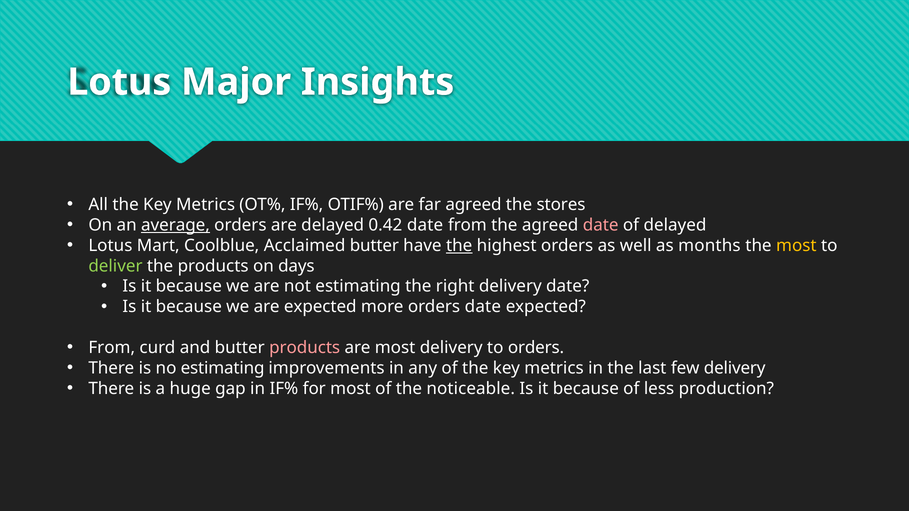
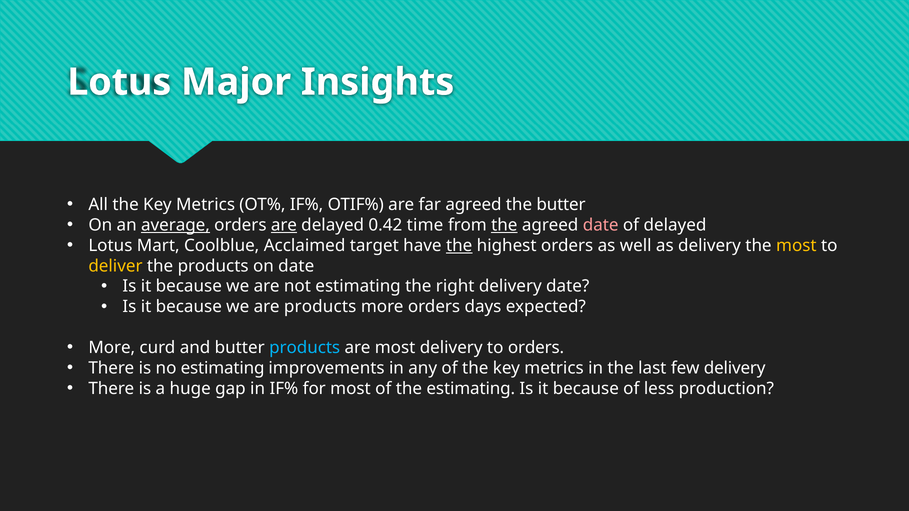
the stores: stores -> butter (561, 205)
are underline: none -> present (284, 225)
0.42 date: date -> time (425, 225)
the underline: none -> present (504, 225)
Acclaimed butter: butter -> target (374, 246)
as months: months -> delivery (710, 246)
deliver colour: light green -> yellow (115, 266)
on days: days -> date (296, 266)
are expected: expected -> products (320, 307)
orders date: date -> days (483, 307)
From: From -> More (112, 348)
products colour: pink -> light blue (305, 348)
the noticeable: noticeable -> estimating (471, 389)
